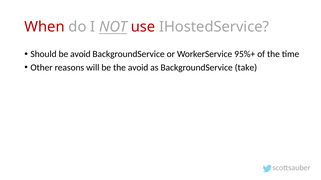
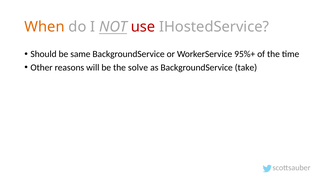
When colour: red -> orange (45, 27)
be avoid: avoid -> same (80, 54)
the avoid: avoid -> solve (138, 68)
